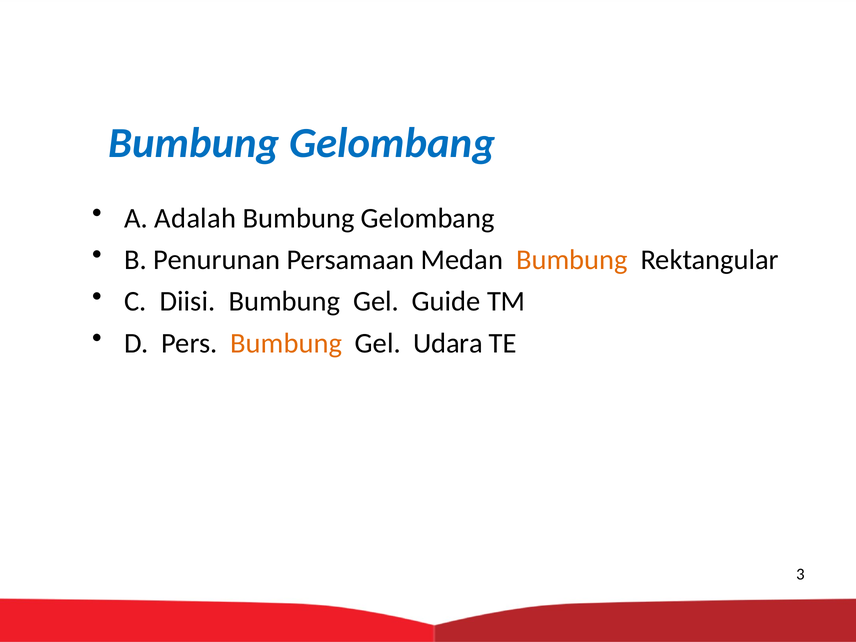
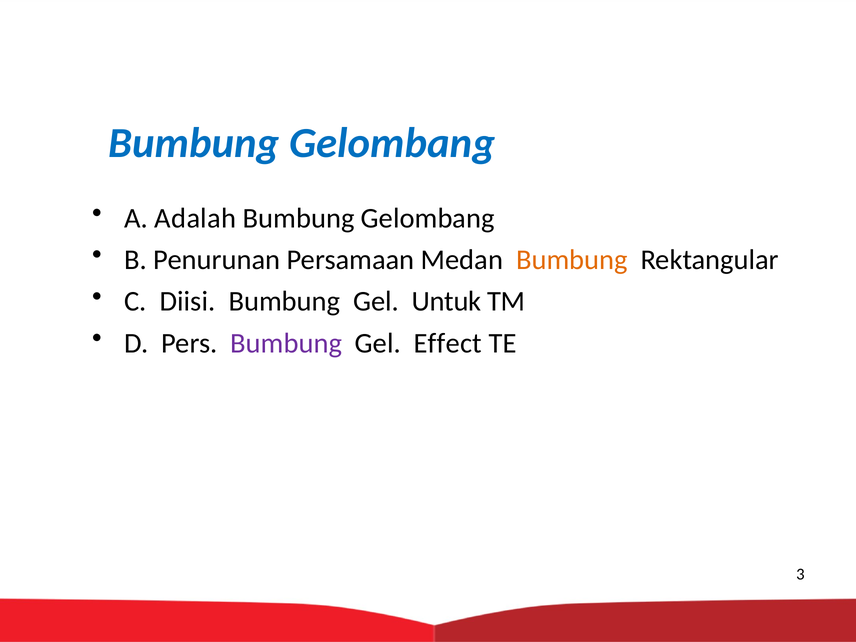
Guide: Guide -> Untuk (446, 302)
Bumbung colour: orange -> purple (286, 343)
Udara: Udara -> Effect (448, 343)
